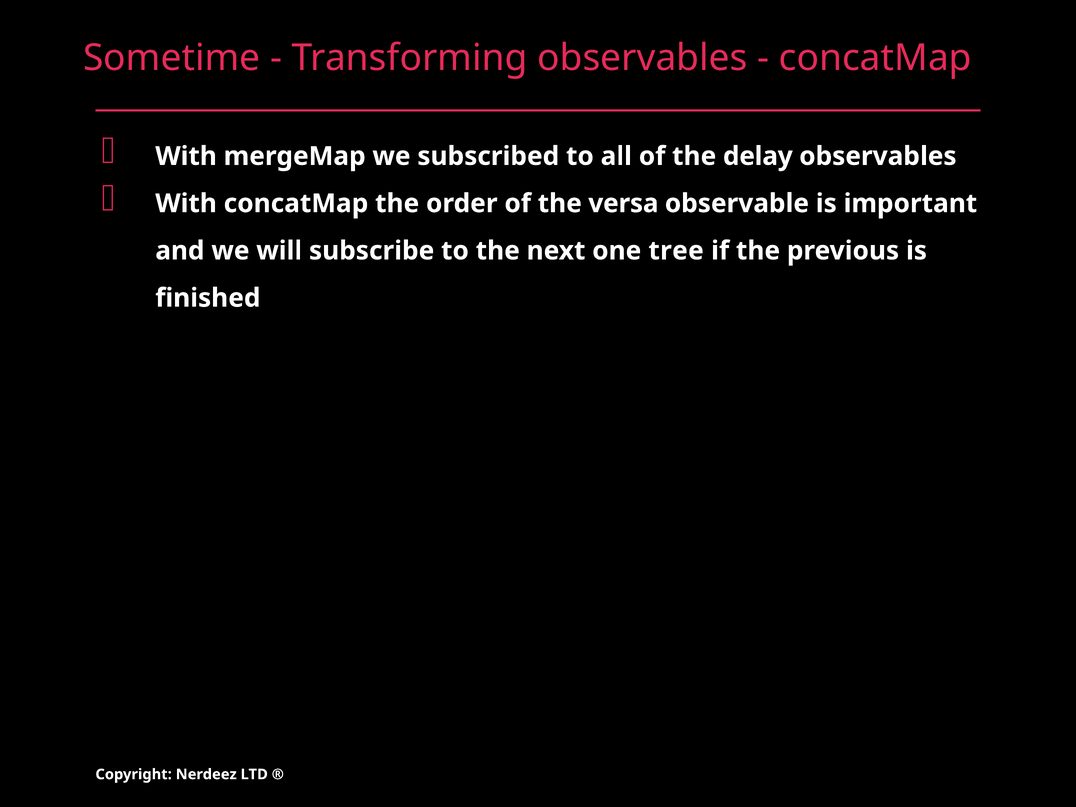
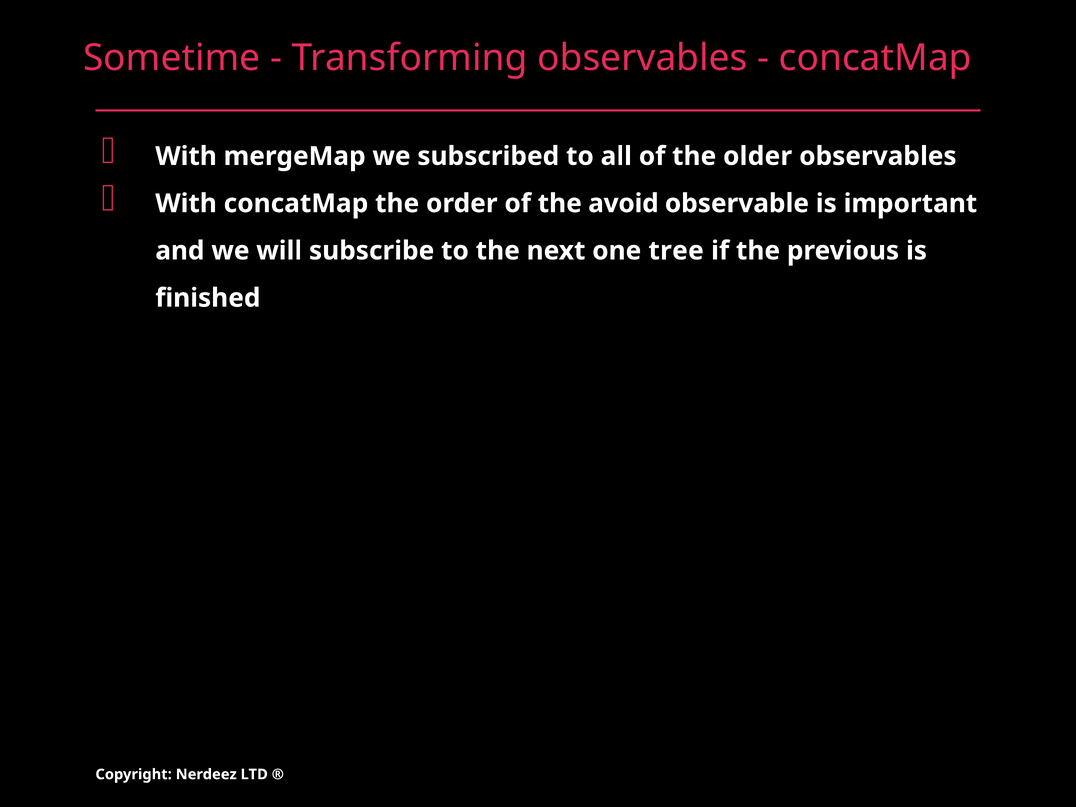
delay: delay -> older (758, 156)
versa: versa -> avoid (623, 203)
